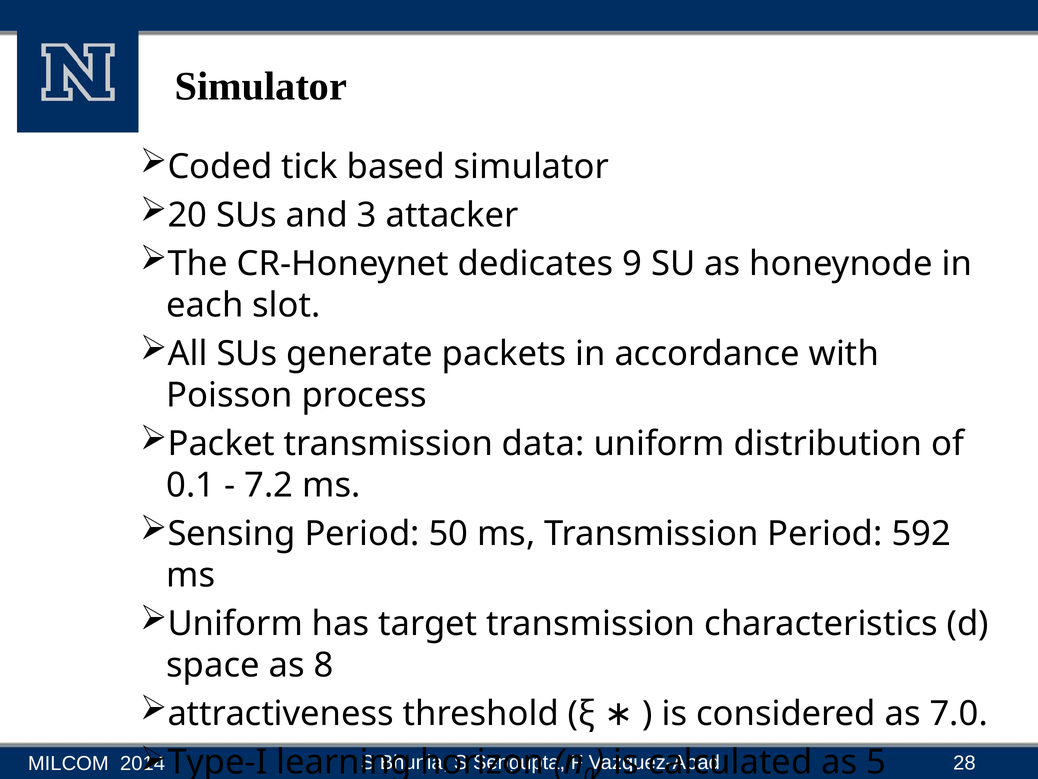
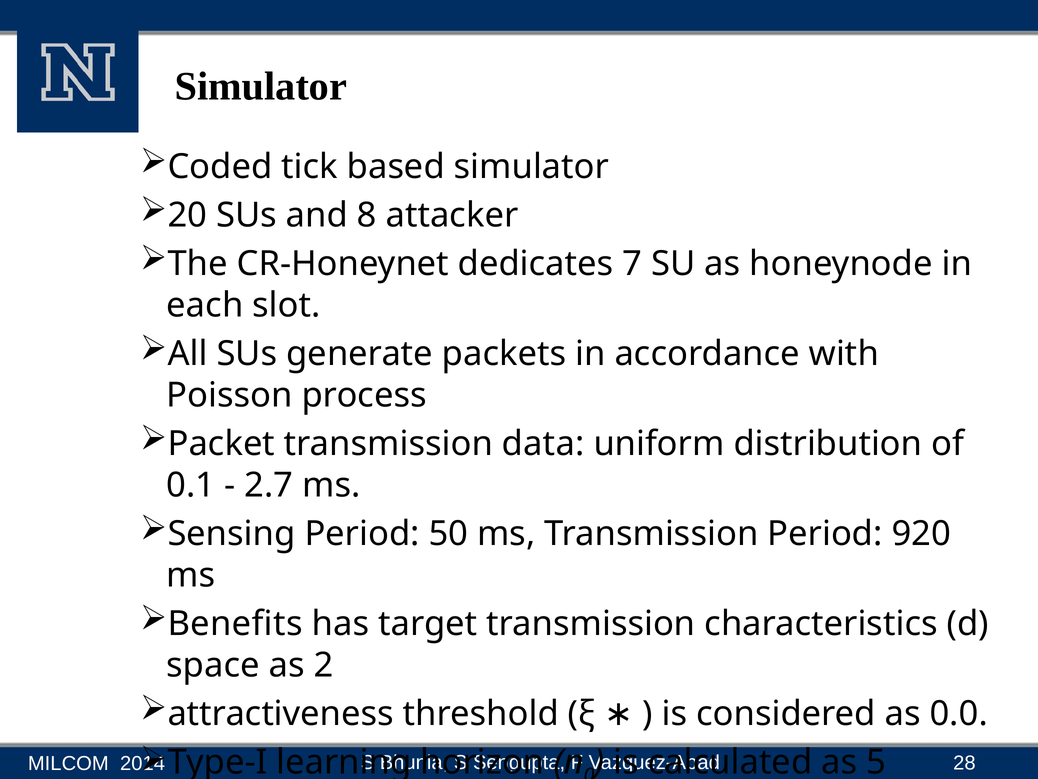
3: 3 -> 8 (367, 215)
9: 9 -> 7 (632, 264)
7.2: 7.2 -> 2.7 (269, 485)
592: 592 -> 920 (921, 533)
Uniform: Uniform -> Benefits (235, 623)
8: 8 -> 2 (324, 665)
7.0: 7.0 -> 0.0 (959, 713)
